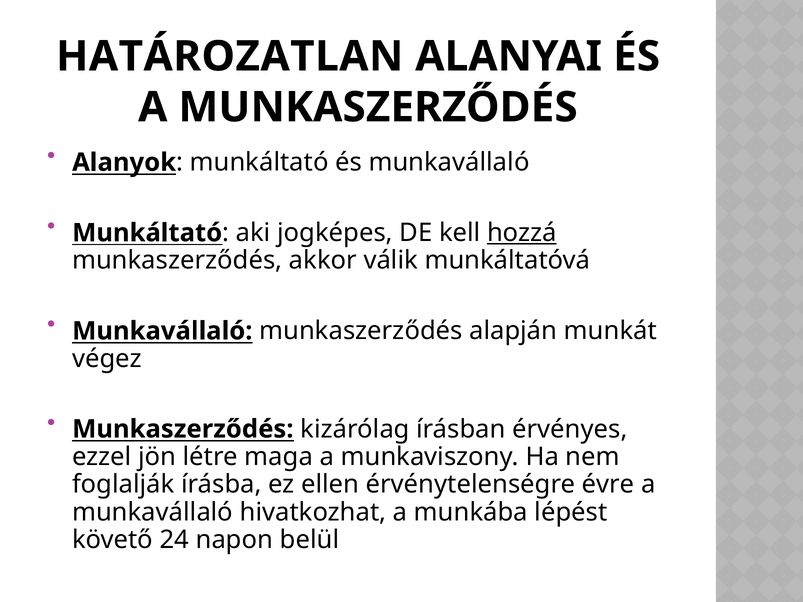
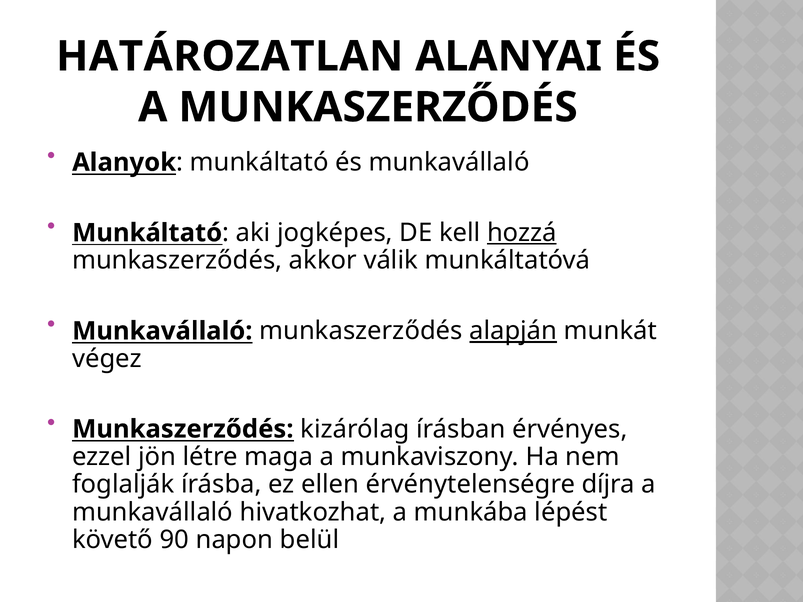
alapján underline: none -> present (513, 331)
évre: évre -> díjra (608, 485)
24: 24 -> 90 (174, 540)
